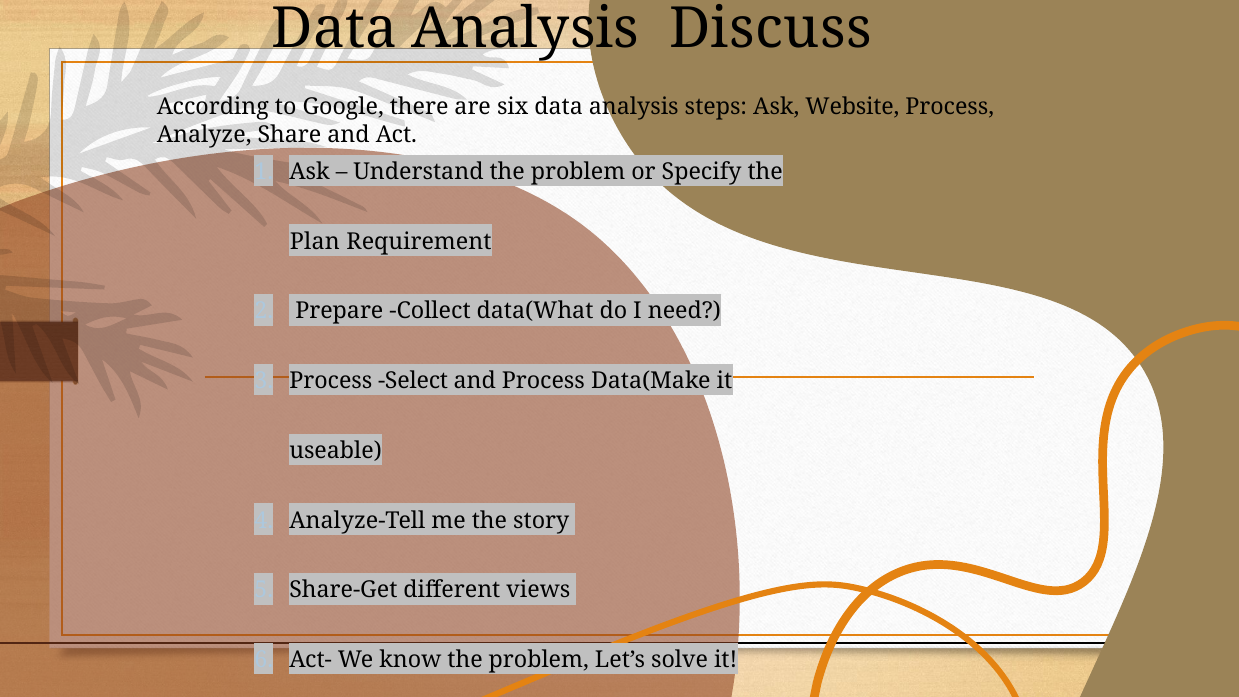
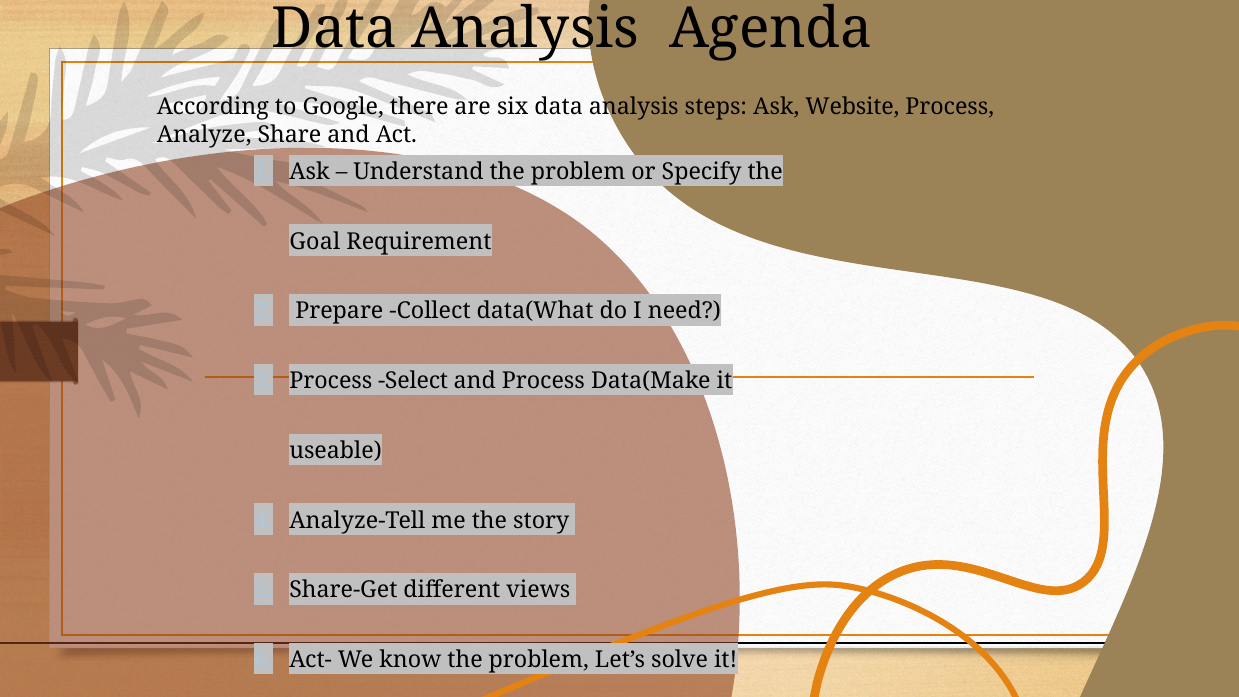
Discuss: Discuss -> Agenda (771, 29)
Plan: Plan -> Goal (315, 242)
